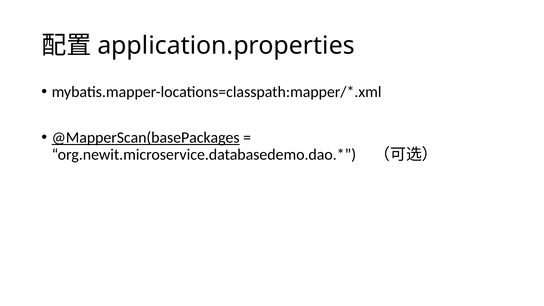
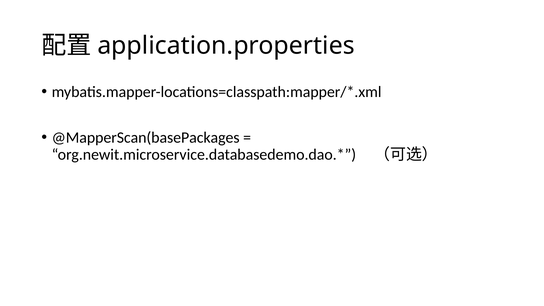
@MapperScan(basePackages underline: present -> none (146, 138)
